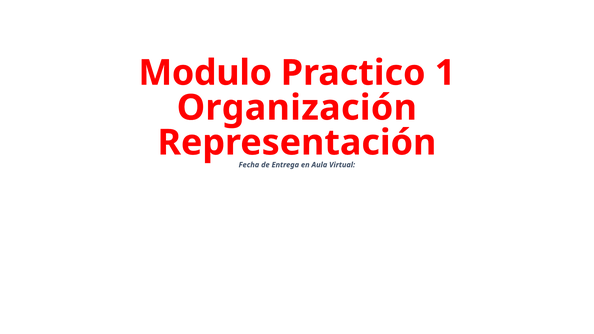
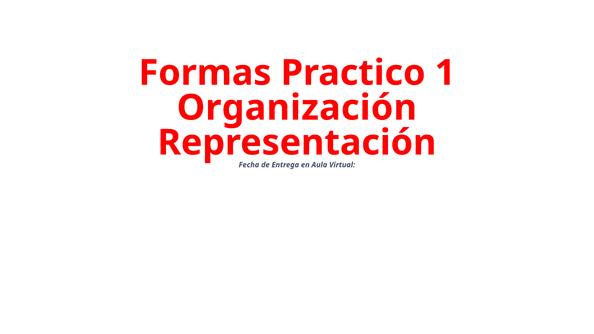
Modulo: Modulo -> Formas (205, 73)
